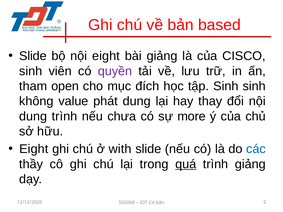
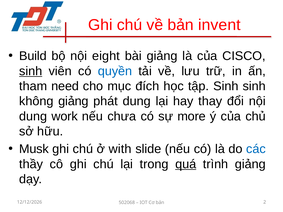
based: based -> invent (219, 25)
Slide: Slide -> Build (33, 56)
sinh underline: none -> present (31, 71)
quyền colour: purple -> blue (115, 71)
open: open -> need (65, 86)
không value: value -> giảng (73, 101)
dung trình: trình -> work (65, 116)
Eight: Eight -> Musk (34, 149)
